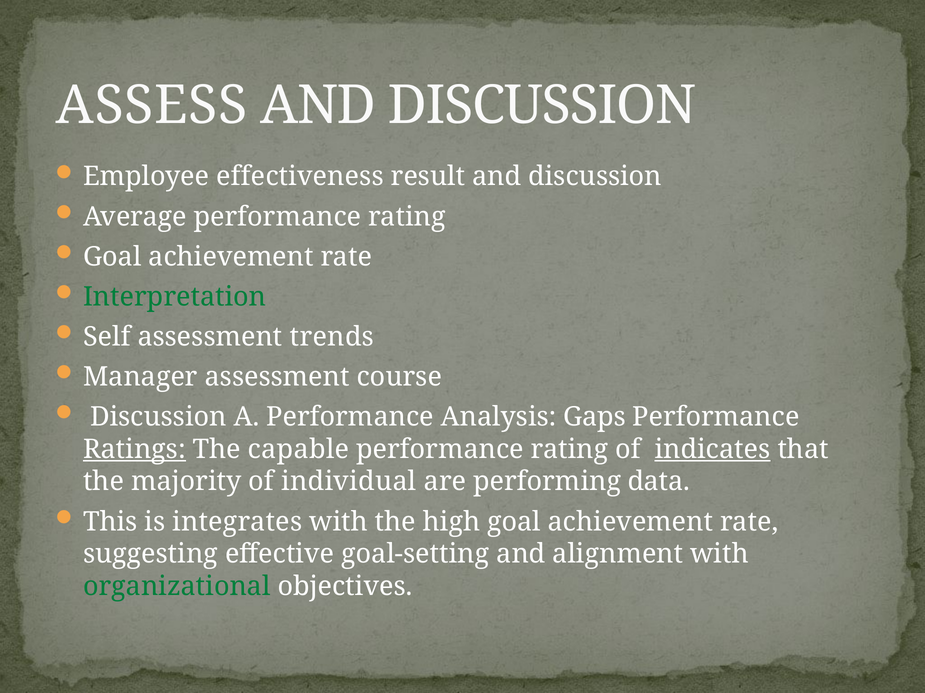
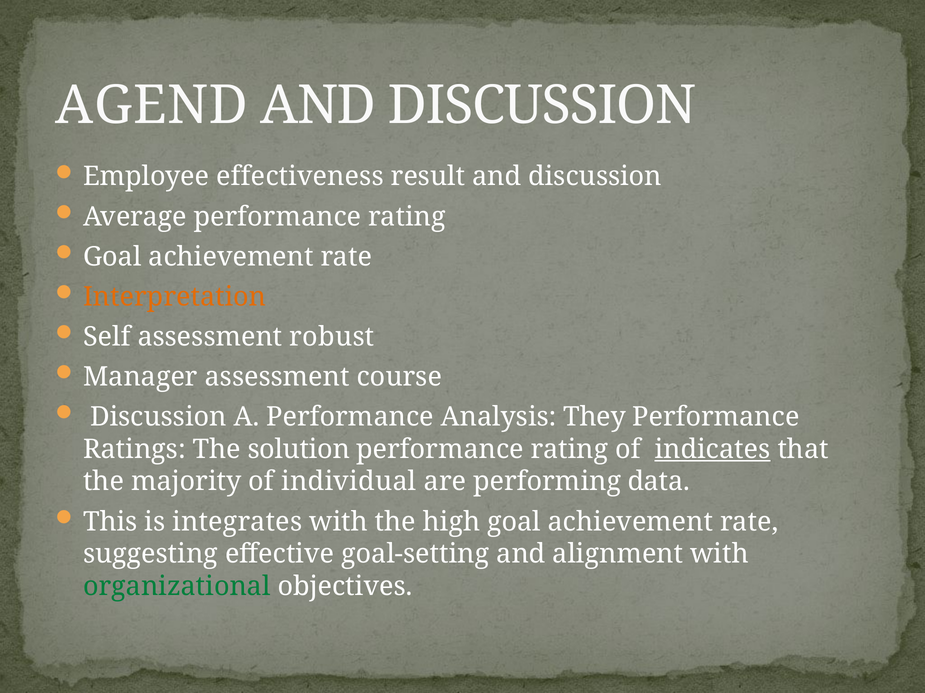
ASSESS: ASSESS -> AGEND (152, 106)
Interpretation colour: green -> orange (175, 297)
trends: trends -> robust (332, 337)
Gaps: Gaps -> They (595, 417)
Ratings underline: present -> none (134, 450)
capable: capable -> solution (299, 450)
